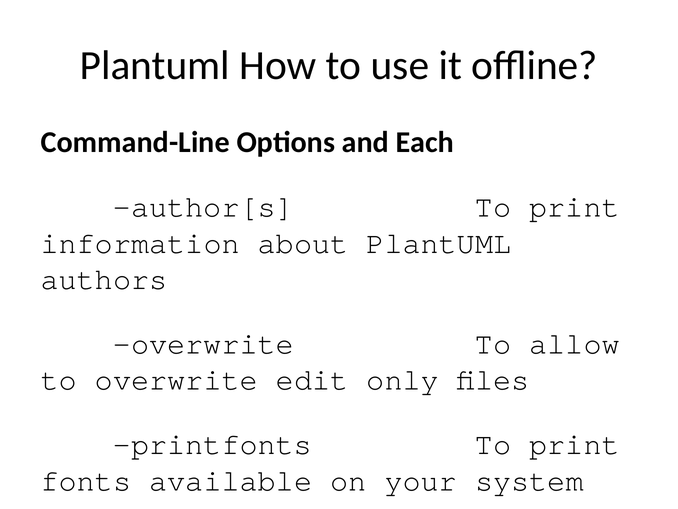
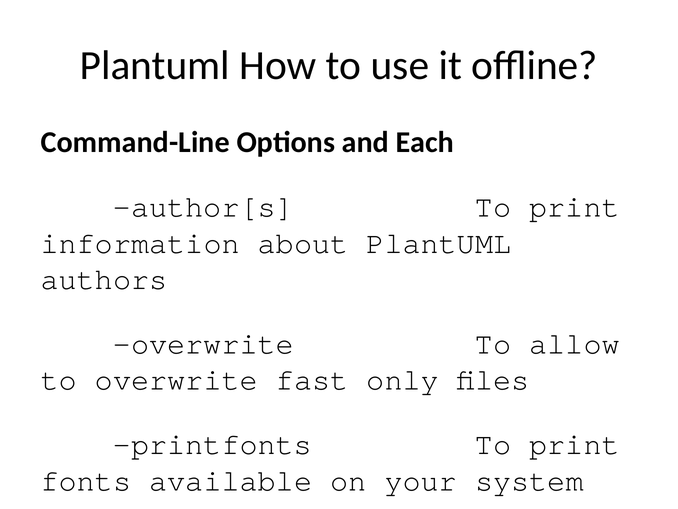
edit: edit -> fast (312, 380)
